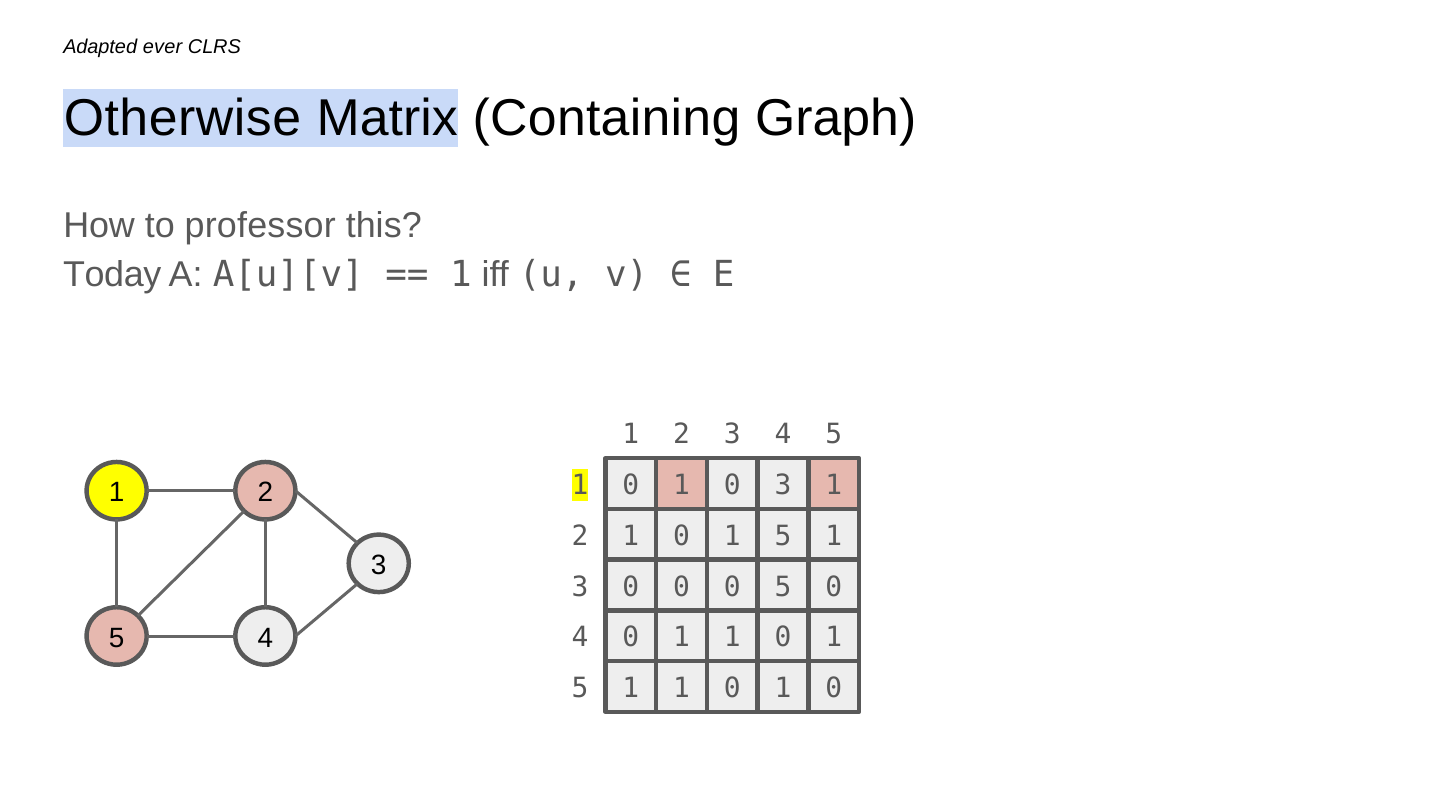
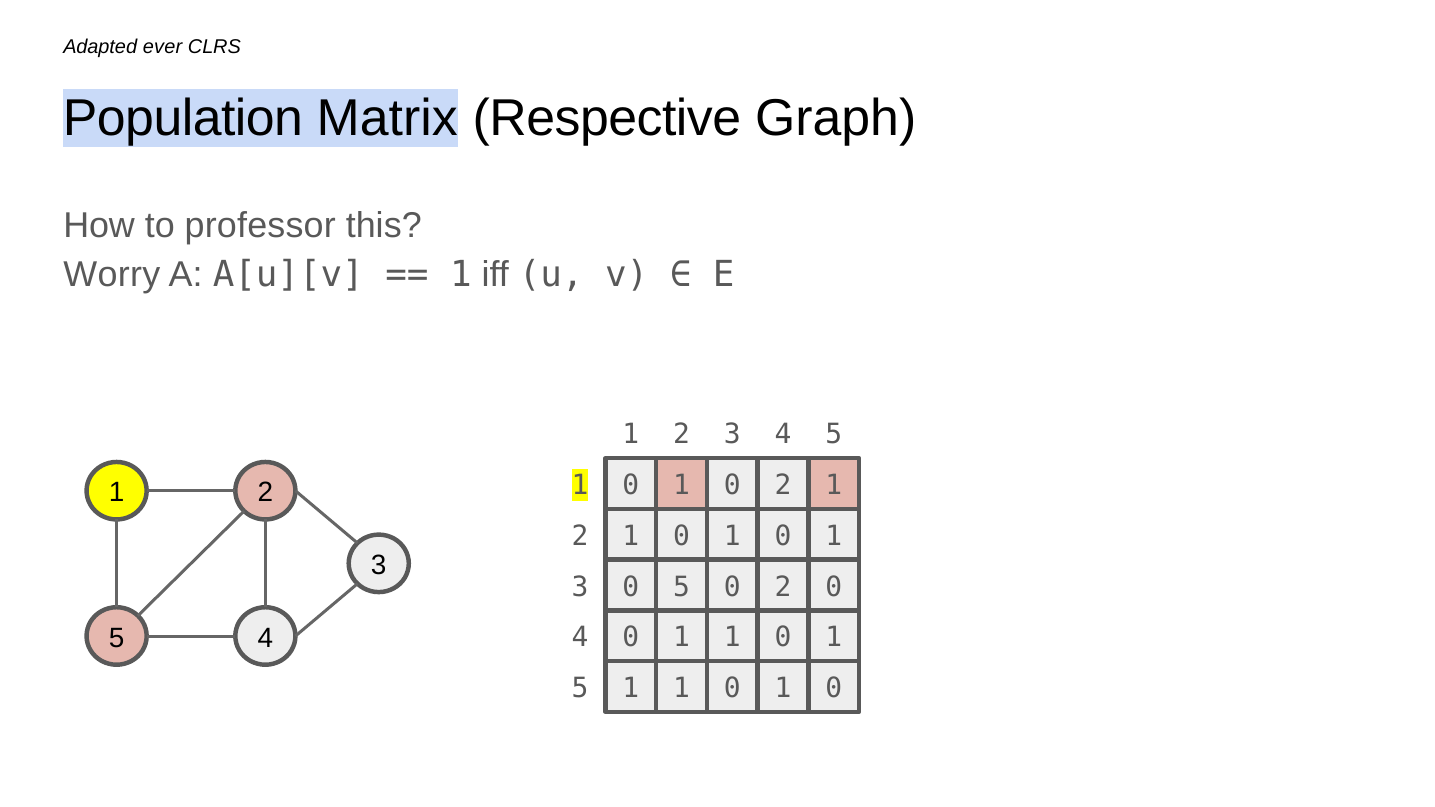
Otherwise: Otherwise -> Population (183, 119)
Containing: Containing -> Respective (607, 119)
Today: Today -> Worry (112, 275)
1 0 3: 3 -> 2 (783, 486)
5: 5 -> 0 (783, 536)
0: 0 -> 5 (681, 587)
5: 5 -> 2 (783, 587)
